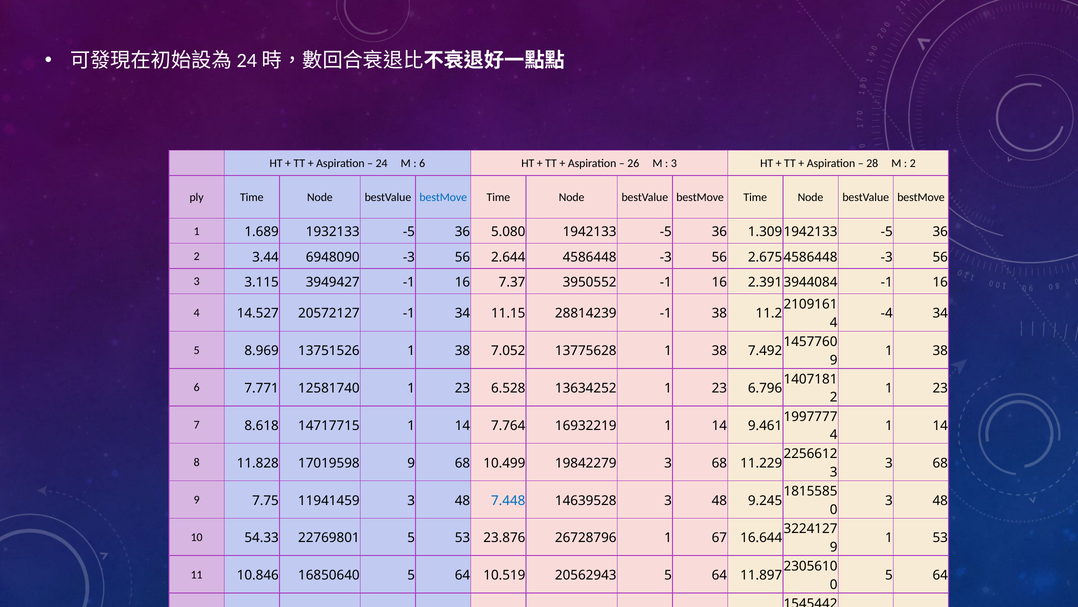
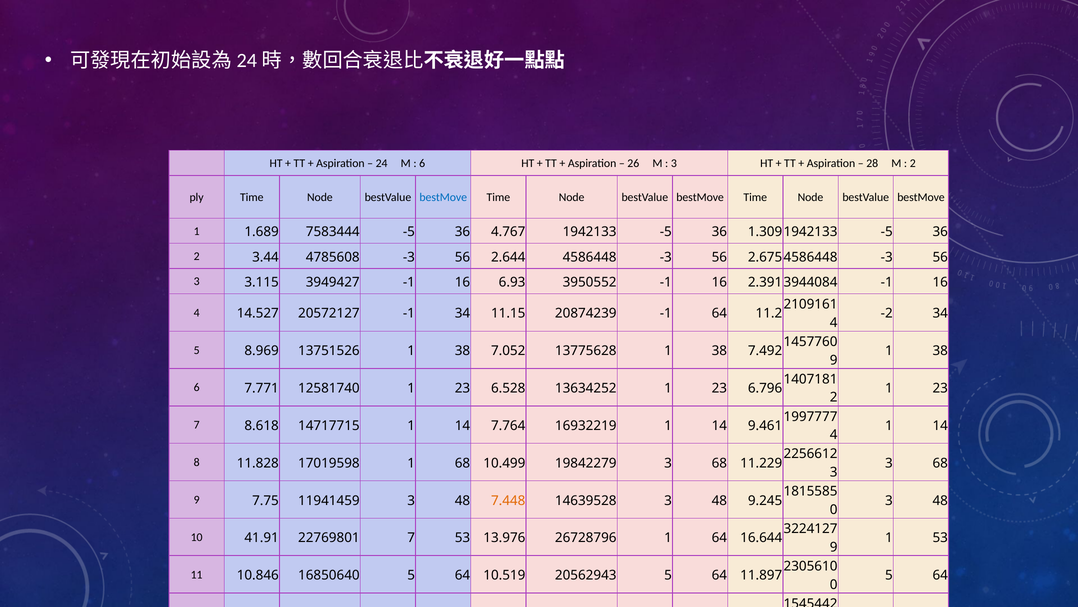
1932133: 1932133 -> 7583444 (333, 232)
5.080: 5.080 -> 4.767 (508, 232)
6948090: 6948090 -> 4785608 (333, 257)
7.37: 7.37 -> 6.93 (512, 282)
28814239: 28814239 -> 20874239 (586, 313)
-1 38: 38 -> 64 (719, 313)
-4: -4 -> -2 (887, 313)
17019598 9: 9 -> 1 (411, 463)
7.448 colour: blue -> orange (508, 500)
54.33: 54.33 -> 41.91 (262, 537)
22769801 5: 5 -> 7 (411, 537)
23.876: 23.876 -> 13.976 (504, 537)
1 67: 67 -> 64 (719, 537)
